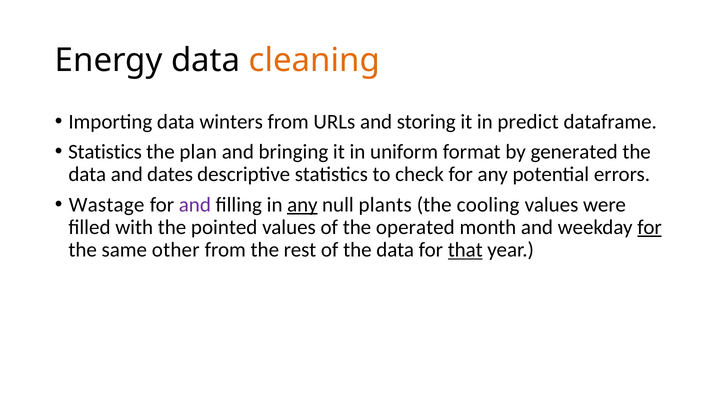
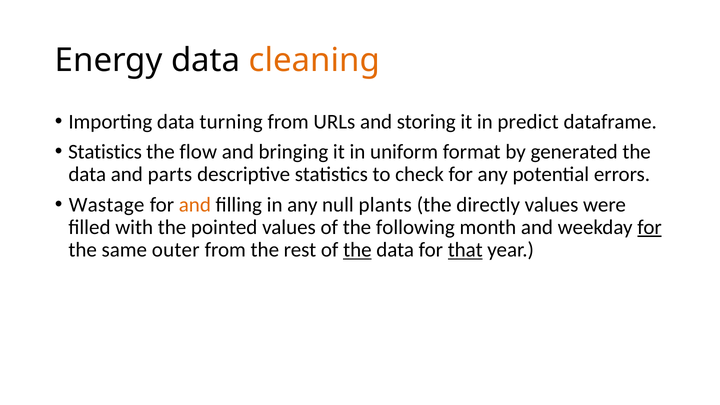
winters: winters -> turning (231, 122)
plan: plan -> flow (198, 152)
dates: dates -> parts (170, 174)
and colour: purple -> orange (195, 205)
any underline: present -> none (302, 205)
cooling: cooling -> directly (488, 205)
operated: operated -> following (415, 227)
other: other -> outer (176, 250)
the underline: none -> present (357, 250)
